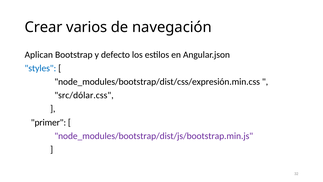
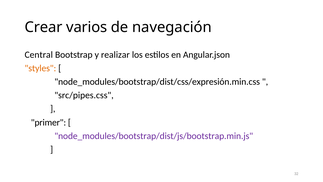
Aplican: Aplican -> Central (39, 55)
defecto: defecto -> realizar (115, 55)
styles colour: blue -> orange (40, 68)
src/dólar.css: src/dólar.css -> src/pipes.css (84, 95)
